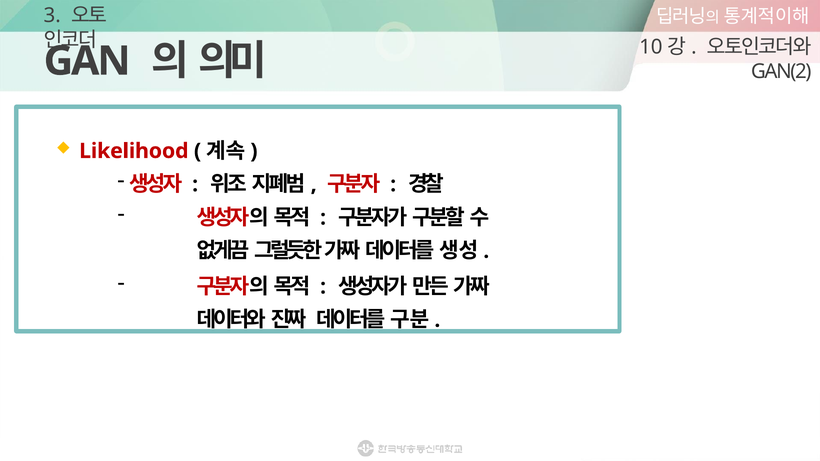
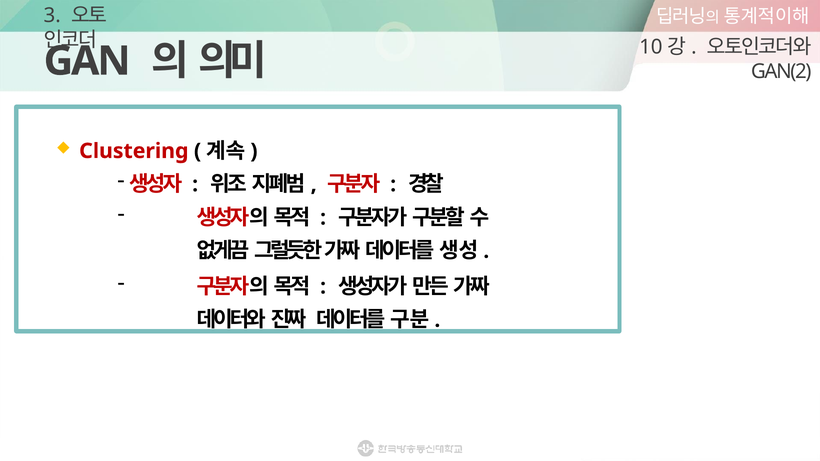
Likelihood: Likelihood -> Clustering (134, 151)
